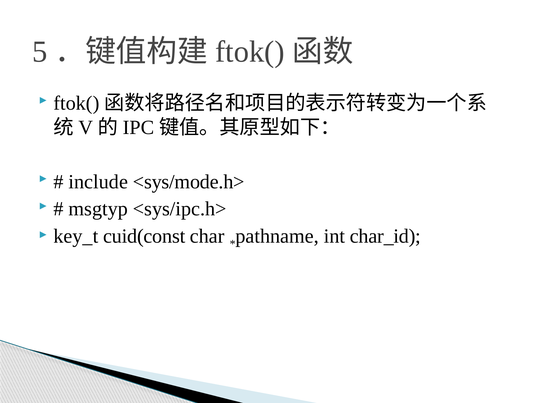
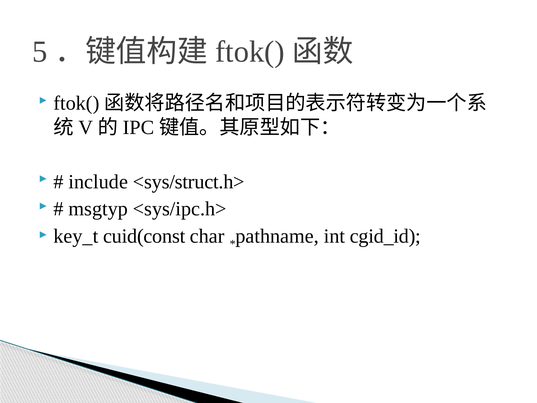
<sys/mode.h>: <sys/mode.h> -> <sys/struct.h> (189, 182)
char_id: char_id -> cgid_id (385, 236)
